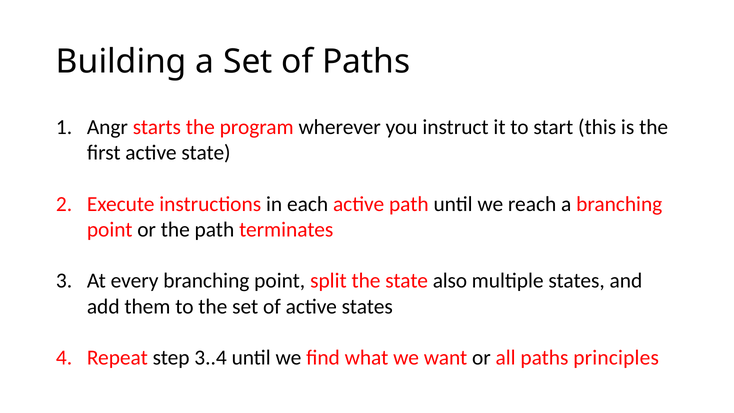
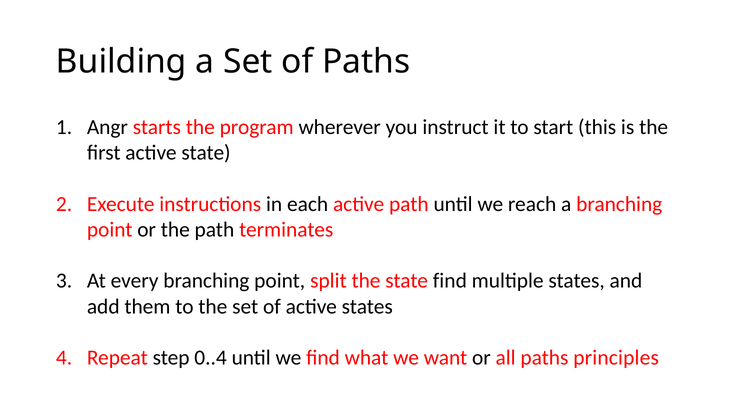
state also: also -> find (450, 281)
3..4: 3..4 -> 0..4 (211, 358)
